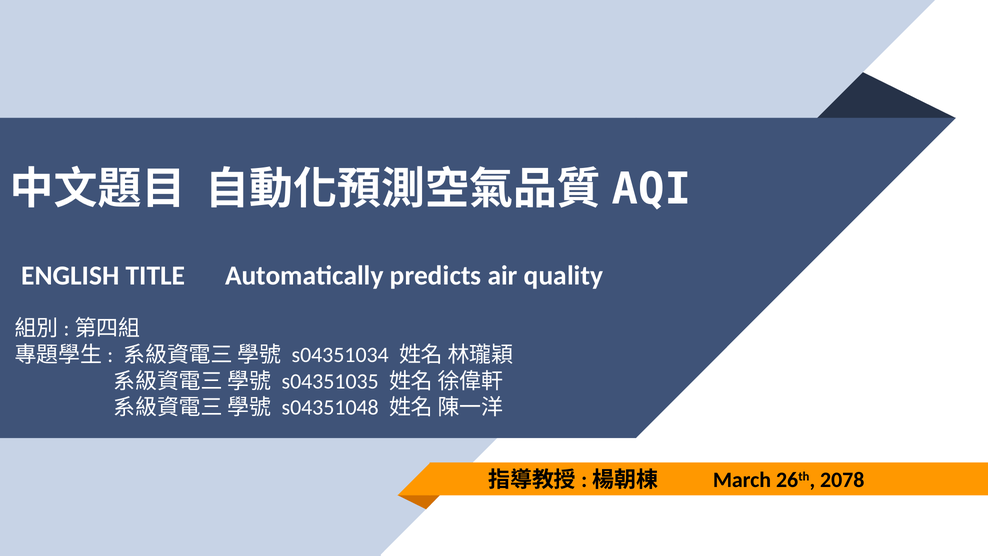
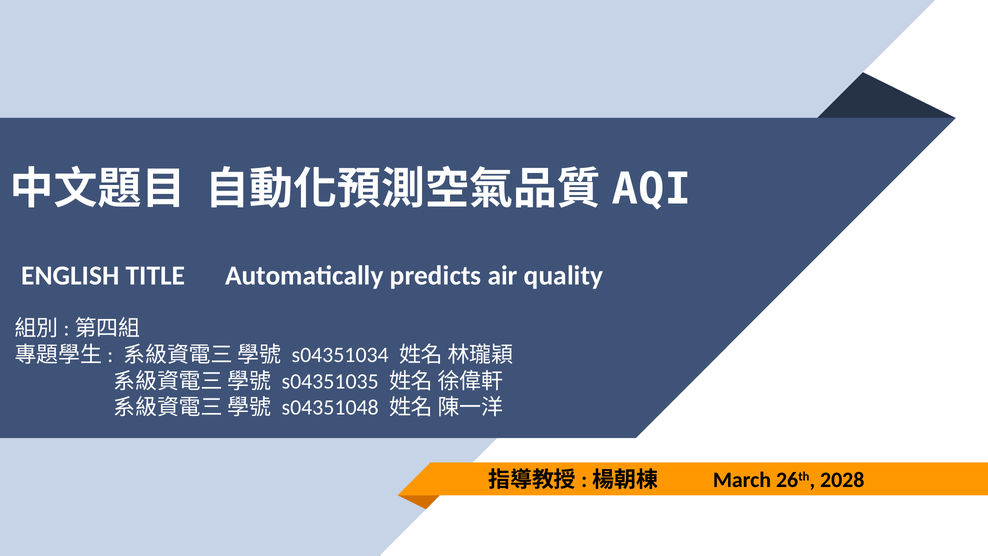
2078: 2078 -> 2028 (842, 480)
